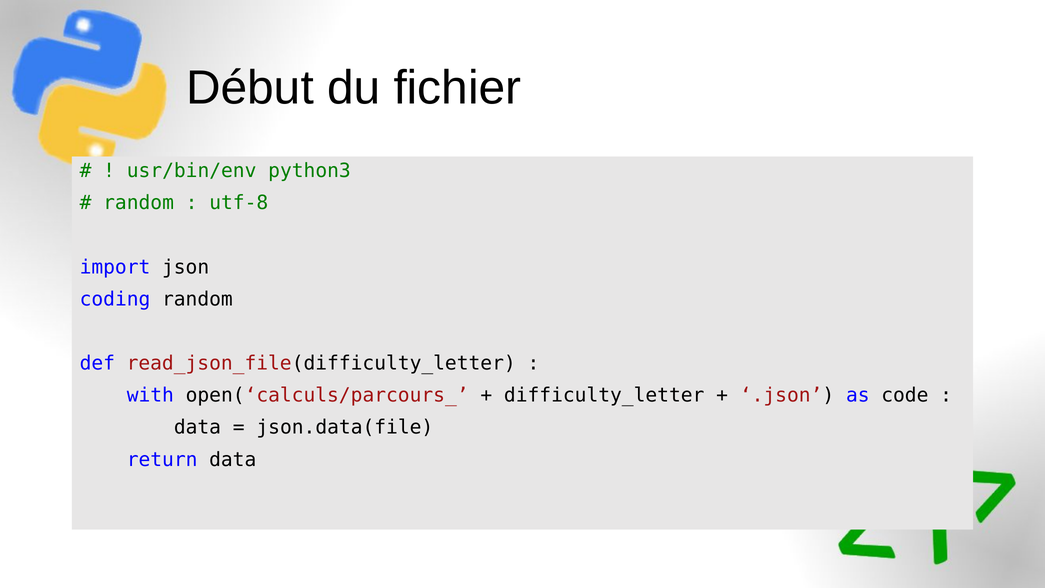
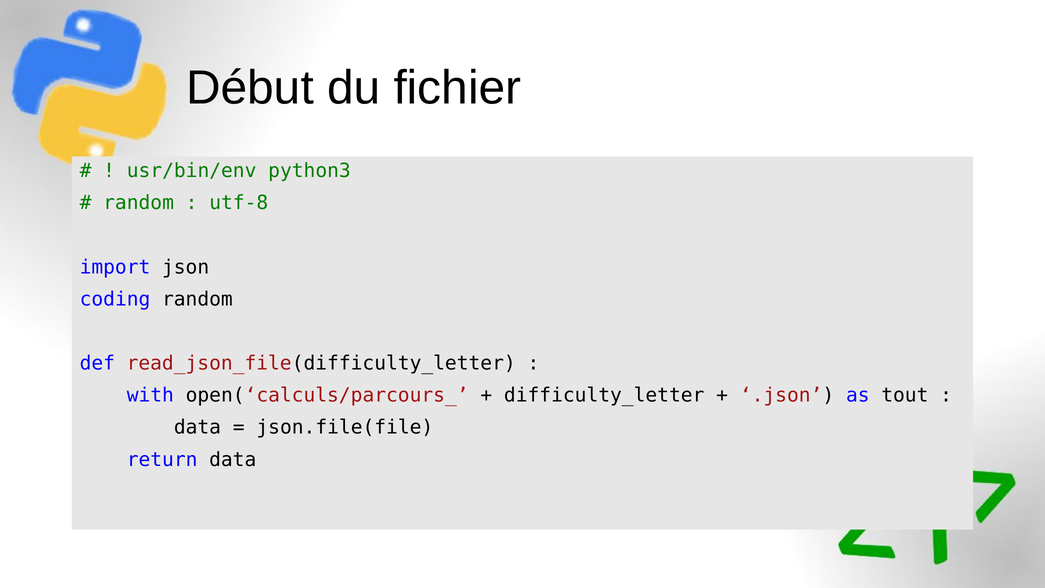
code: code -> tout (905, 395)
json.data(file: json.data(file -> json.file(file (345, 427)
